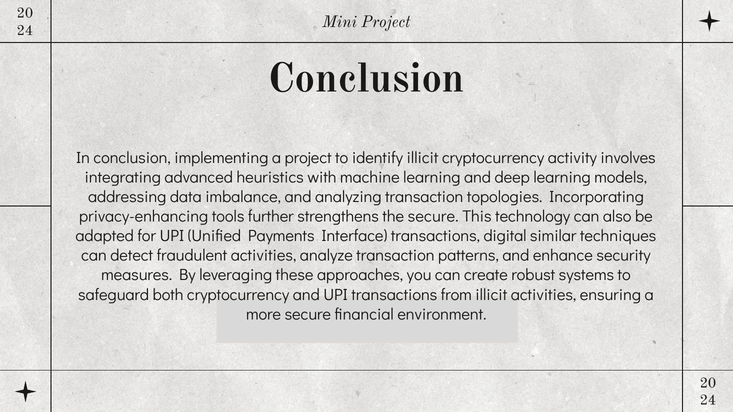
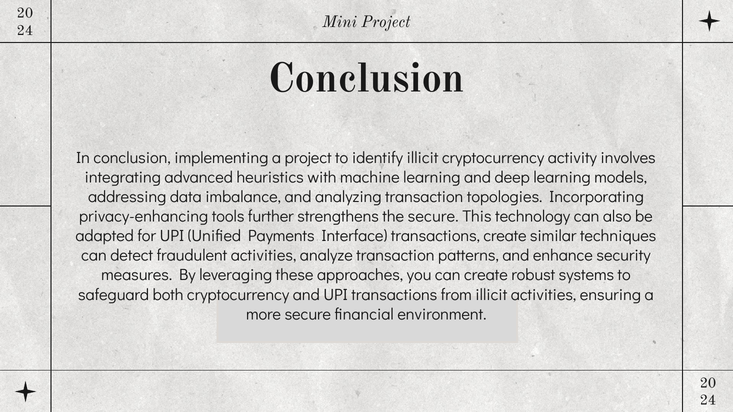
transactions digital: digital -> create (505, 236)
